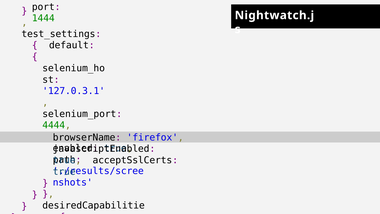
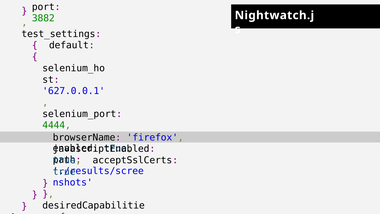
1444: 1444 -> 3882 (43, 18)
127.0.3.1: 127.0.3.1 -> 627.0.0.1 (74, 91)
